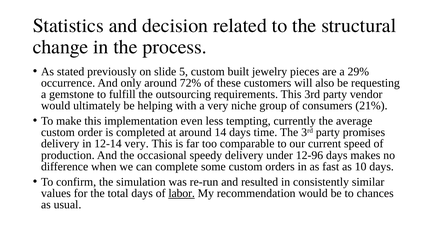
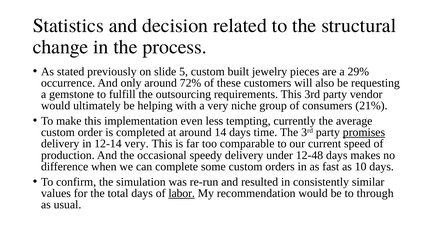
promises underline: none -> present (364, 132)
12-96: 12-96 -> 12-48 (309, 155)
chances: chances -> through (375, 193)
